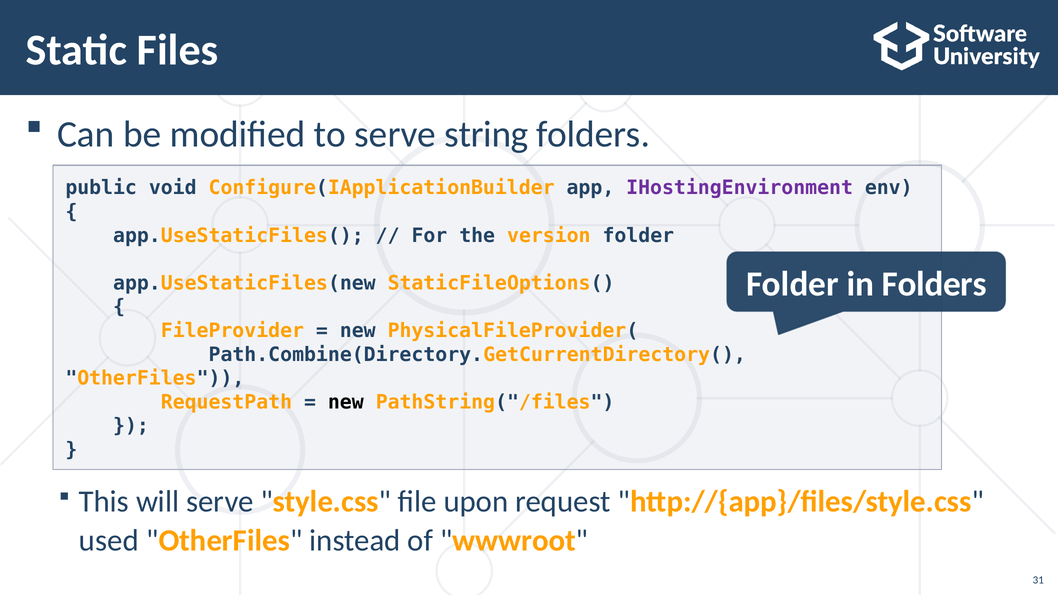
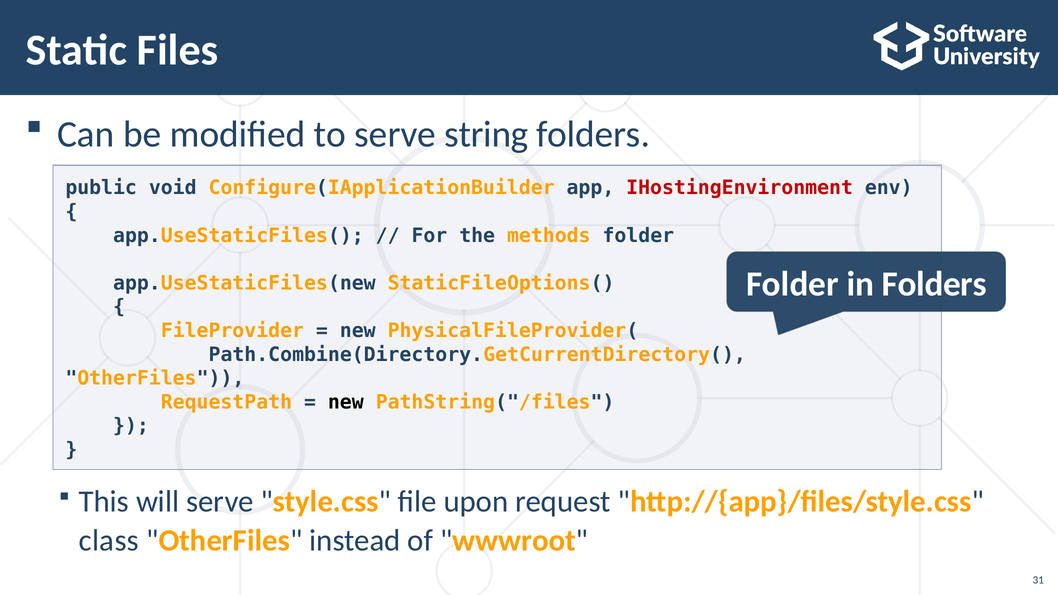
IHostingEnvironment colour: purple -> red (740, 188)
version: version -> methods (549, 236)
used: used -> class (109, 540)
